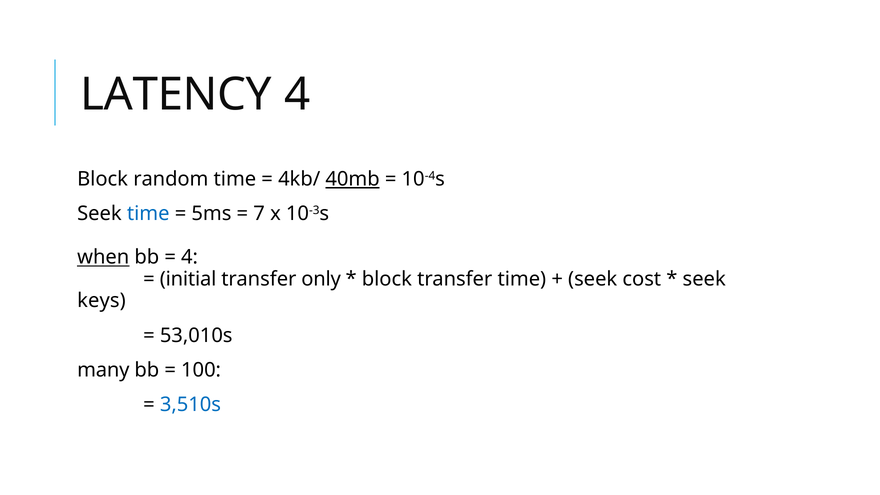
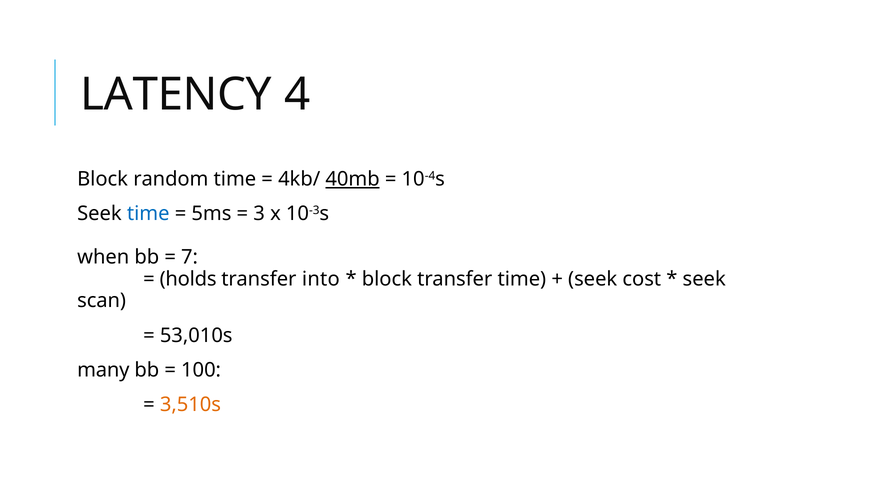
7: 7 -> 3 (259, 214)
when underline: present -> none (103, 257)
4: 4 -> 7 (190, 257)
initial: initial -> holds (188, 279)
only: only -> into (321, 279)
keys: keys -> scan (102, 301)
3,510s colour: blue -> orange (190, 405)
